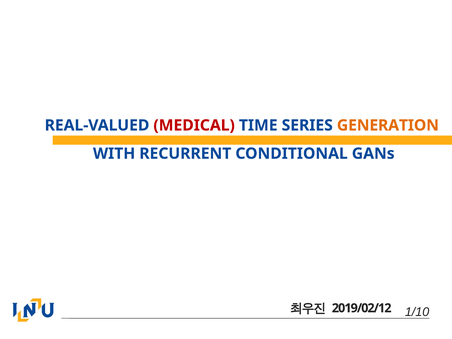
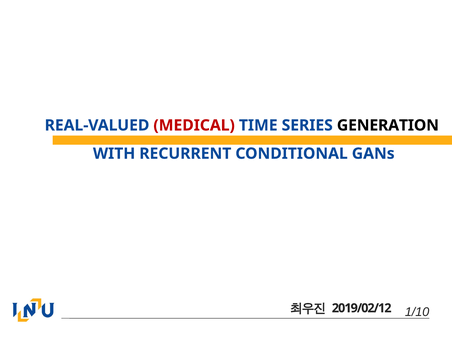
GENERATION colour: orange -> black (388, 125)
